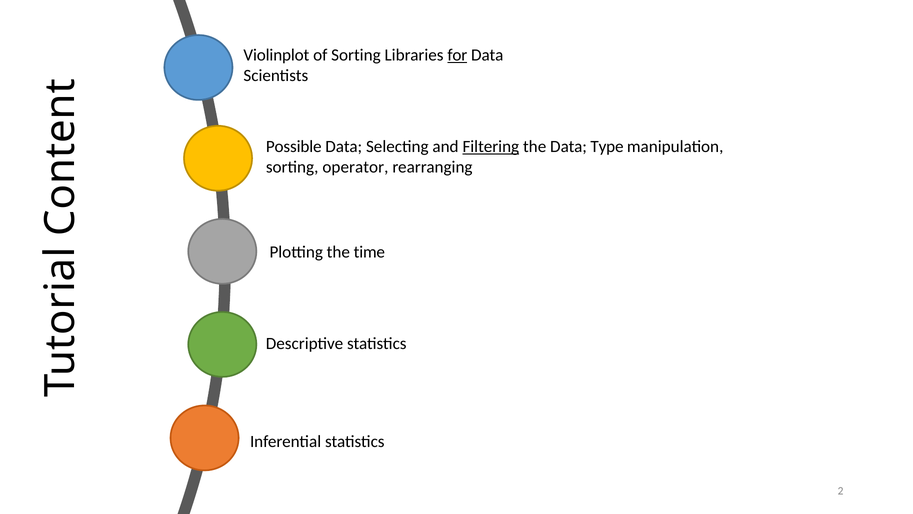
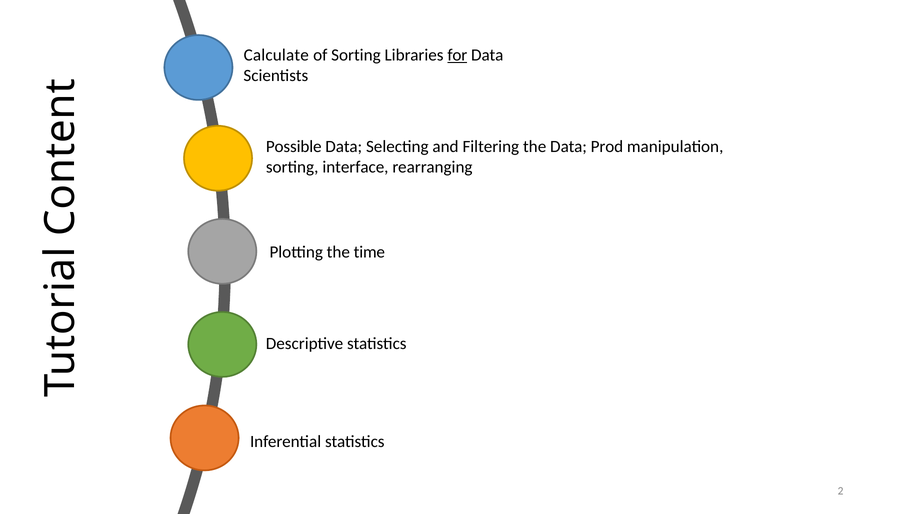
Violinplot: Violinplot -> Calculate (276, 55)
Filtering underline: present -> none (491, 147)
Type: Type -> Prod (607, 147)
operator: operator -> interface (355, 167)
